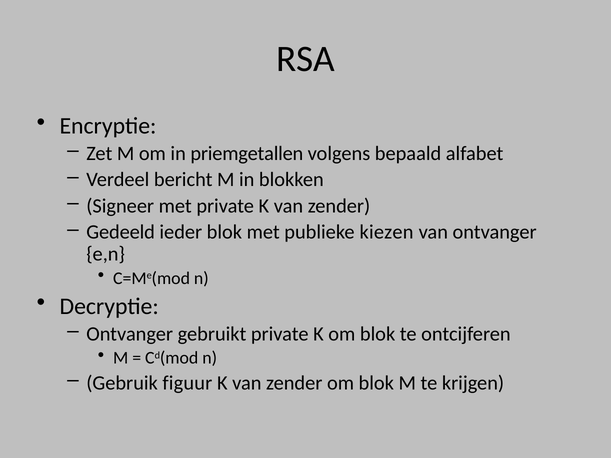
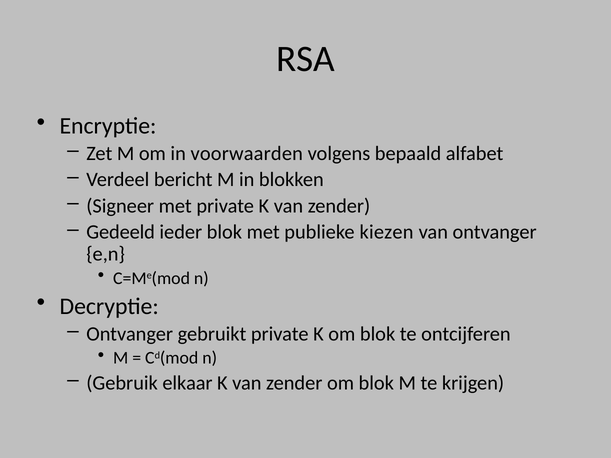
priemgetallen: priemgetallen -> voorwaarden (247, 154)
figuur: figuur -> elkaar (187, 383)
